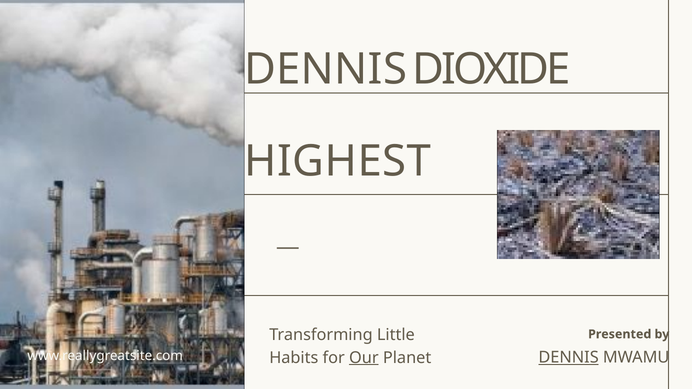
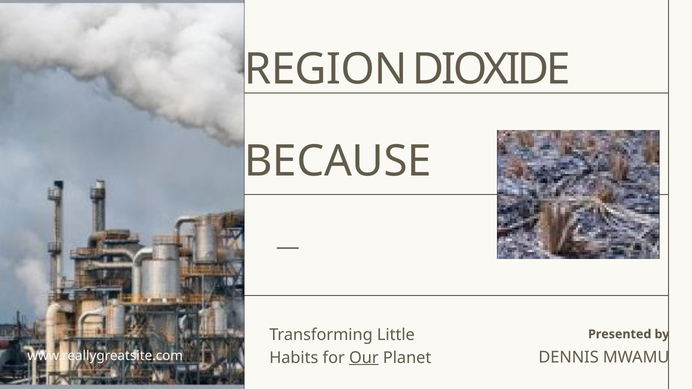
DENNIS: DENNIS -> REGION (326, 70)
HIGHEST: HIGHEST -> BECAUSE (338, 161)
DENNIS underline: present -> none (569, 358)
